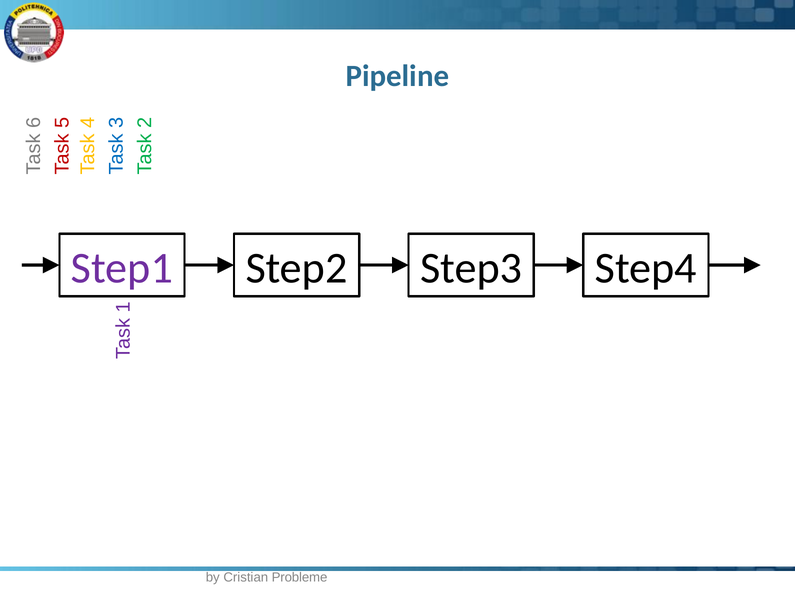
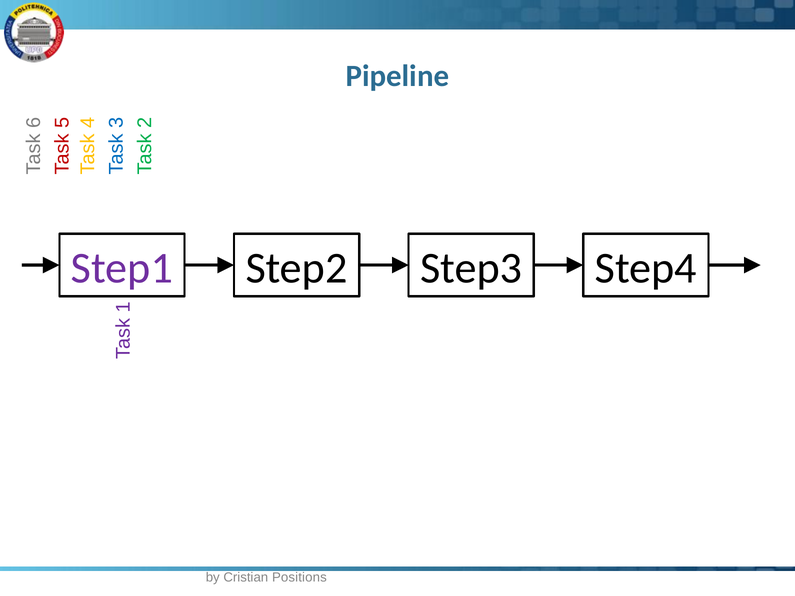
Probleme: Probleme -> Positions (299, 578)
